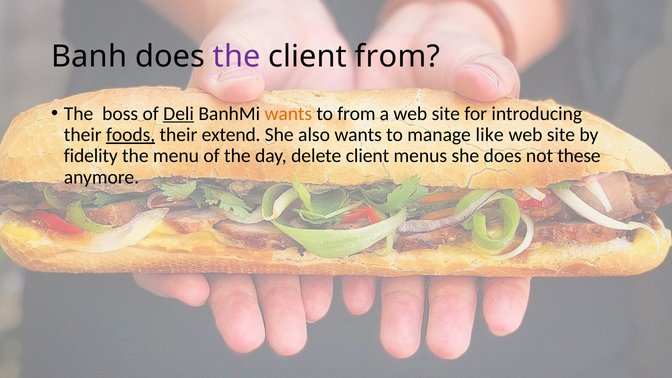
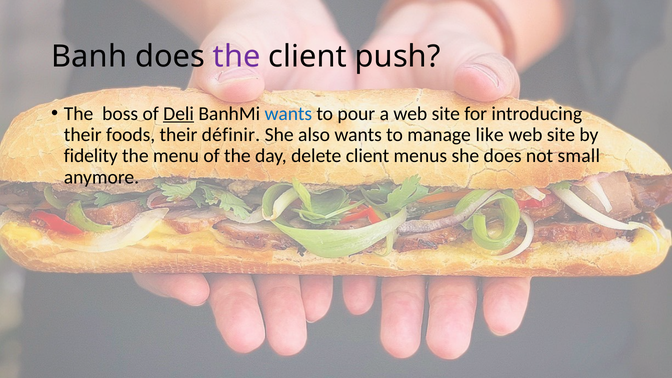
client from: from -> push (398, 56)
wants colour: orange -> blue (288, 114)
to from: from -> pour (356, 114)
foods underline: present -> none (131, 135)
extend: extend -> définir (231, 135)
these: these -> small (579, 156)
